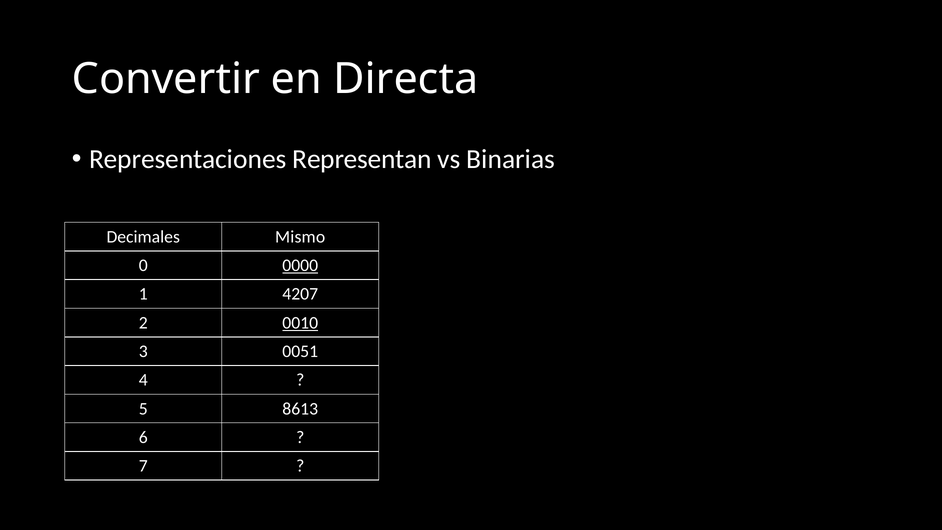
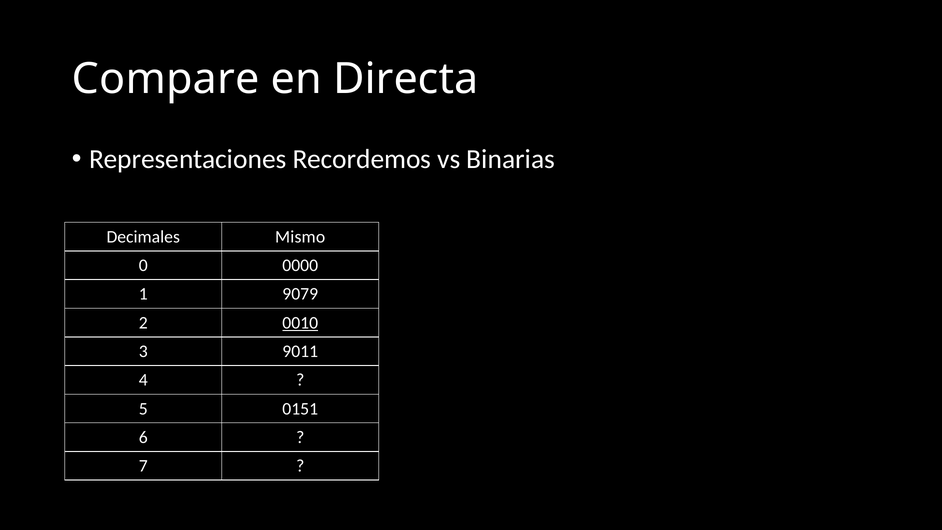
Convertir: Convertir -> Compare (166, 79)
Representan: Representan -> Recordemos (362, 159)
0000 underline: present -> none (300, 265)
4207: 4207 -> 9079 (300, 294)
0051: 0051 -> 9011 (300, 351)
8613: 8613 -> 0151 (300, 409)
